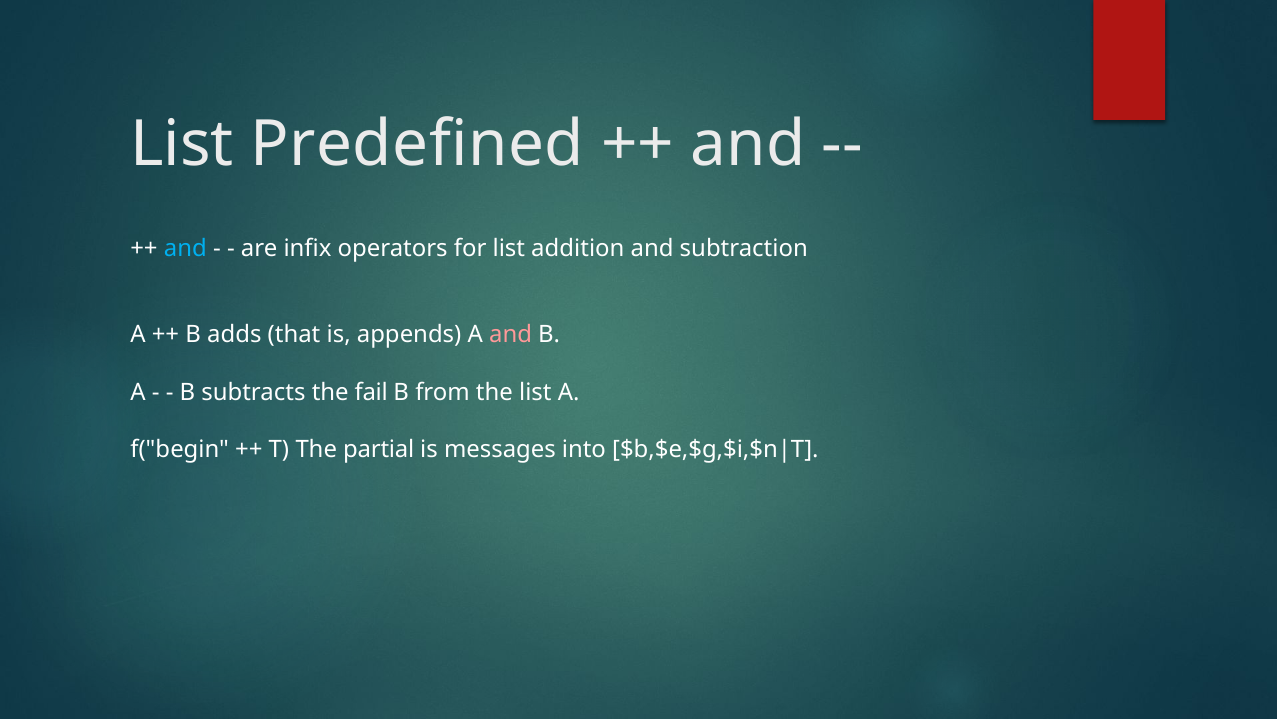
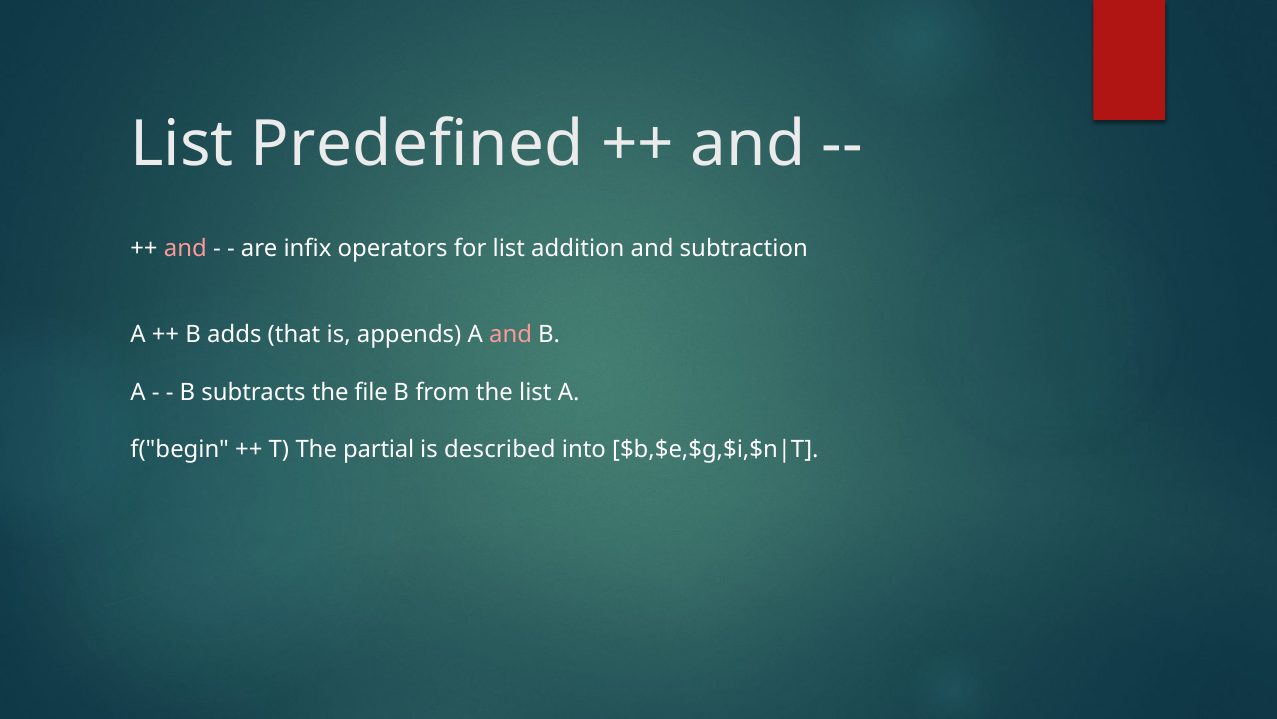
and colour: light blue -> pink (185, 248)
fail: fail -> file (371, 392)
messages: messages -> described (500, 450)
